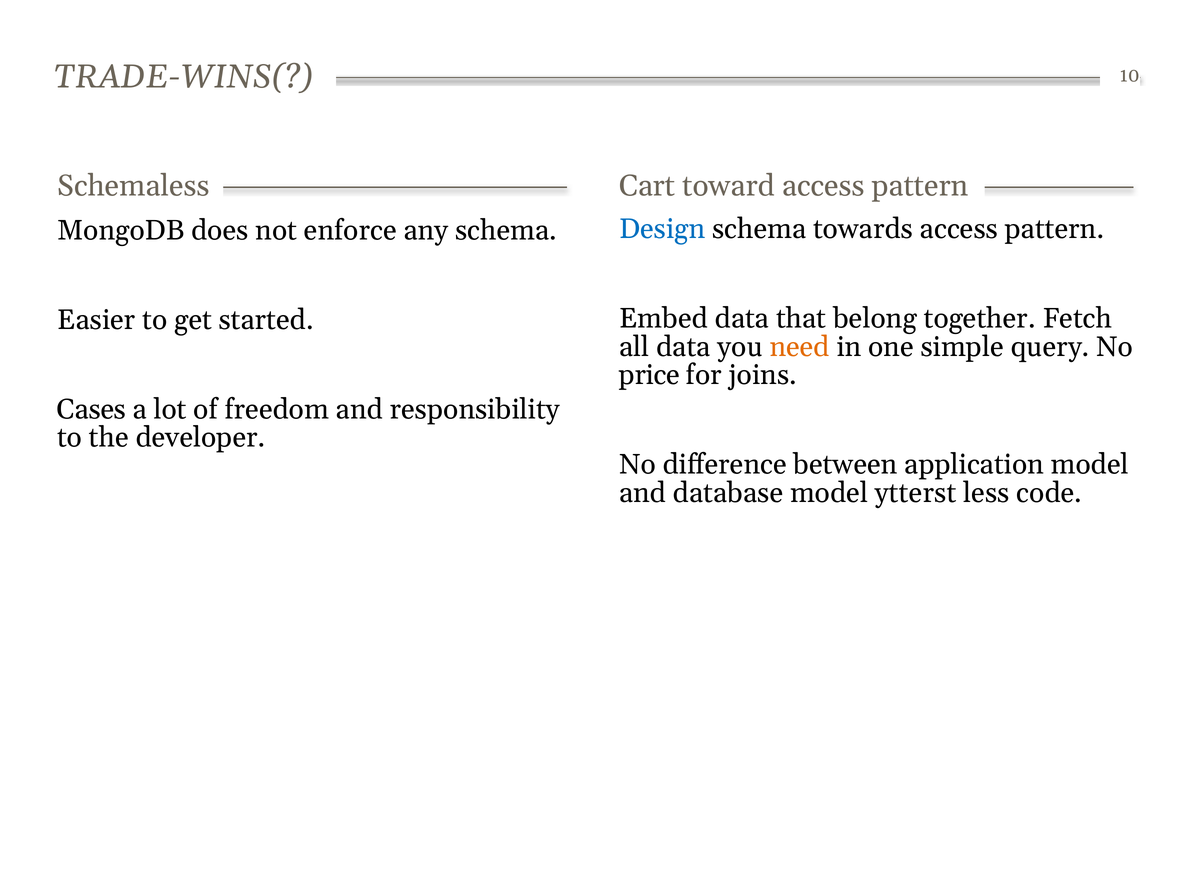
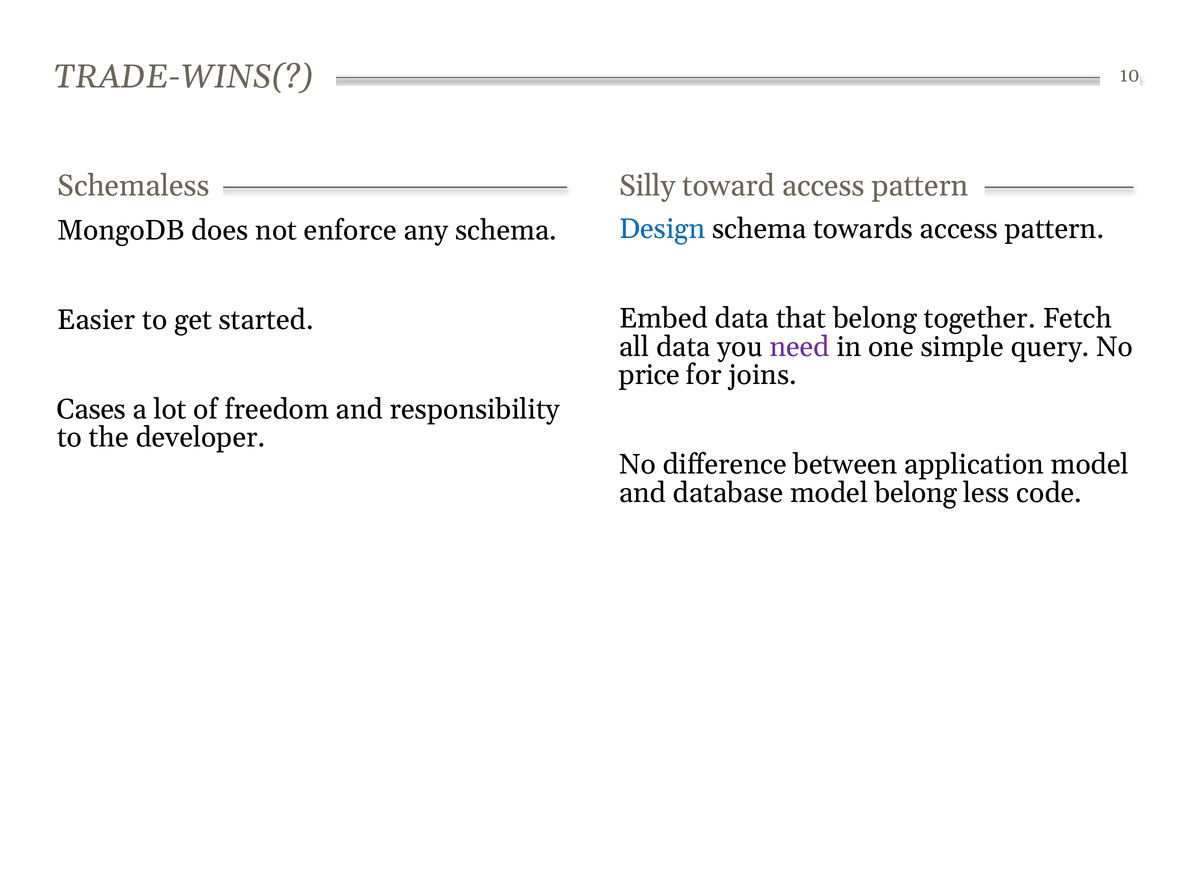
Cart: Cart -> Silly (647, 186)
need colour: orange -> purple (800, 347)
model ytterst: ytterst -> belong (916, 493)
